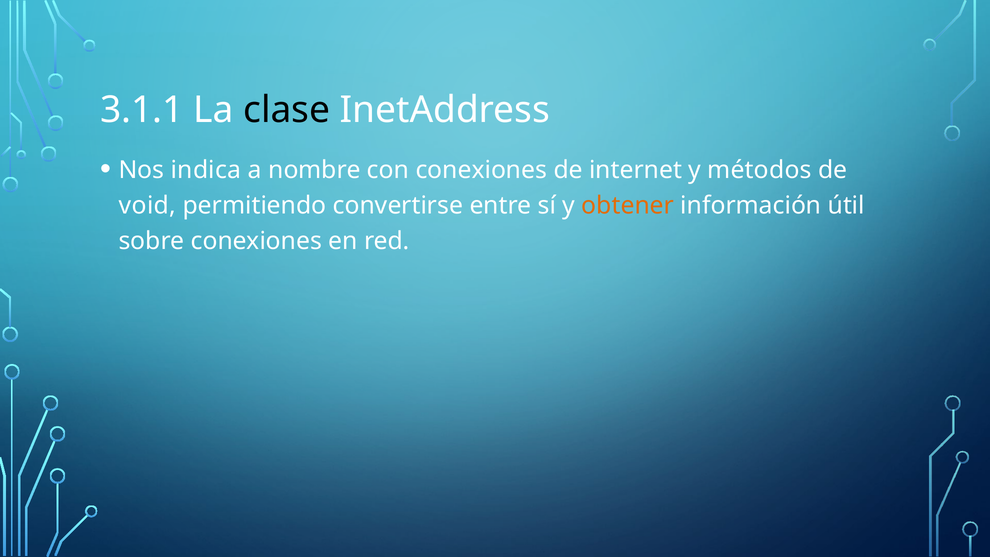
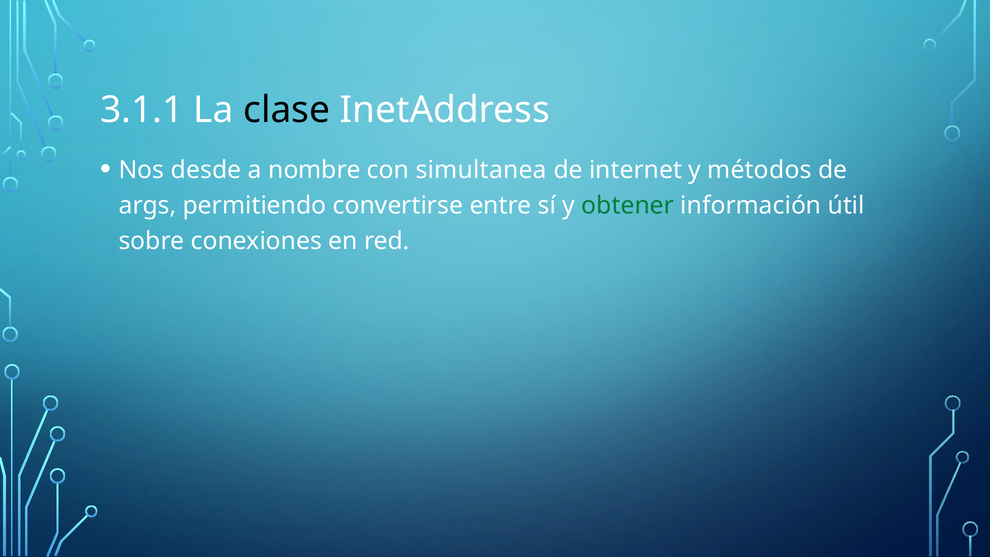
indica: indica -> desde (206, 170)
con conexiones: conexiones -> simultanea (481, 170)
void: void -> args (148, 205)
obtener colour: orange -> green (628, 205)
